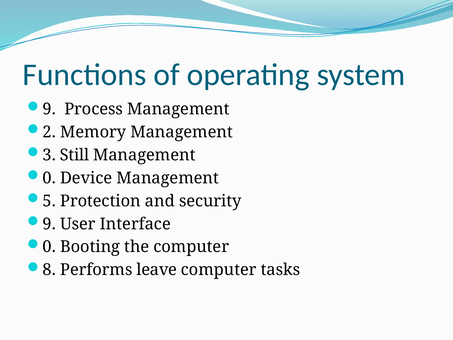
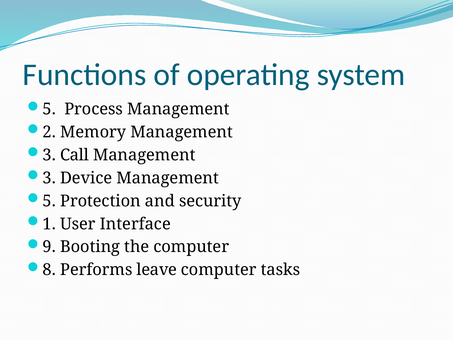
9: 9 -> 5 (49, 109)
Still: Still -> Call (75, 155)
0: 0 -> 3 (49, 178)
9: 9 -> 1 (49, 224)
0: 0 -> 9 (49, 247)
